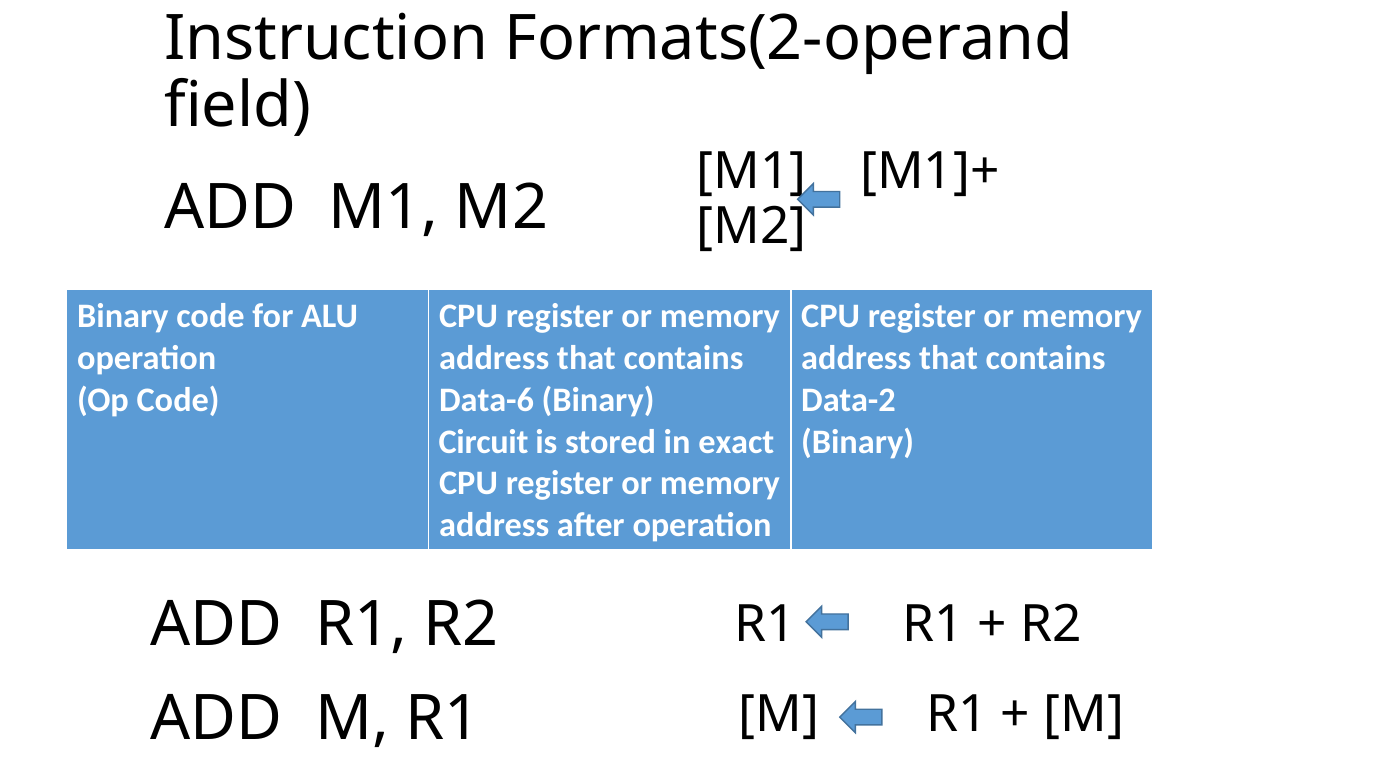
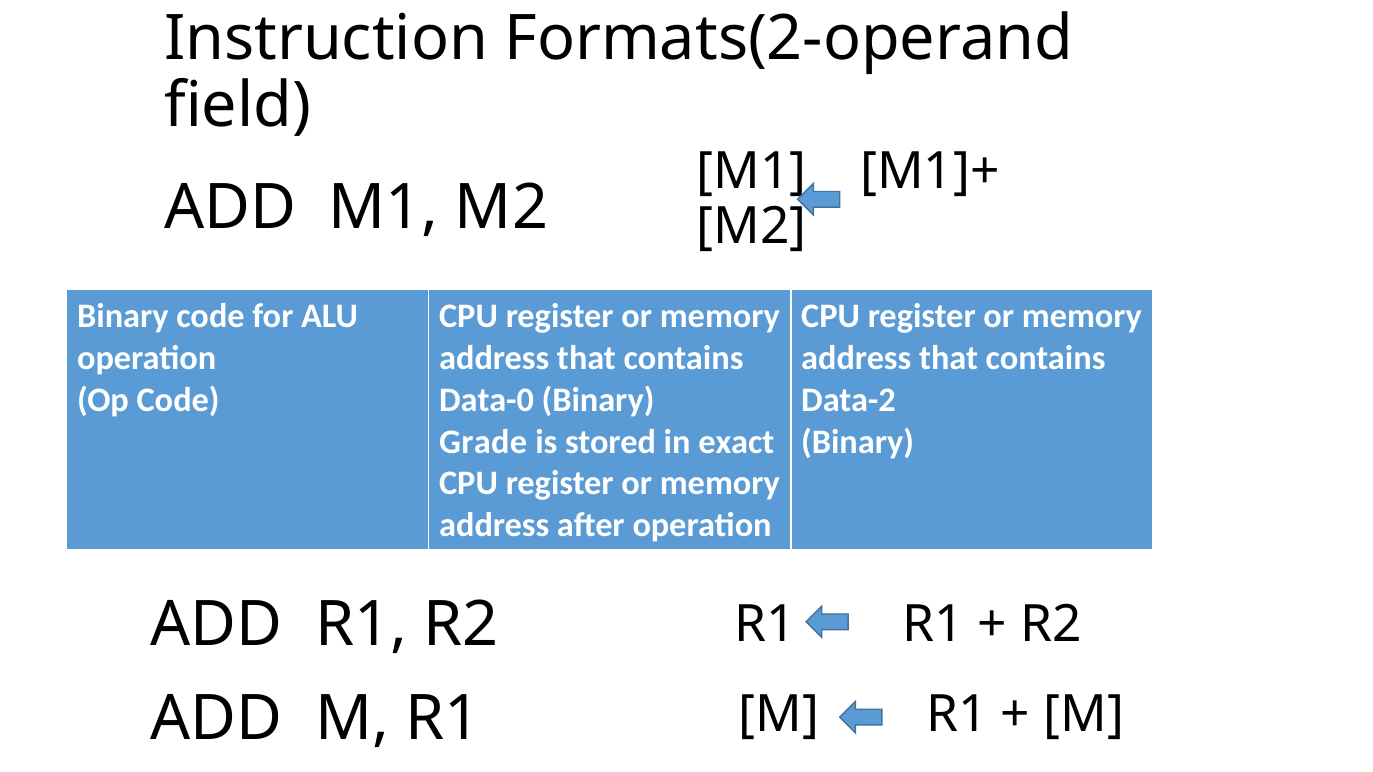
Data-6: Data-6 -> Data-0 (487, 400)
Circuit: Circuit -> Grade (483, 442)
